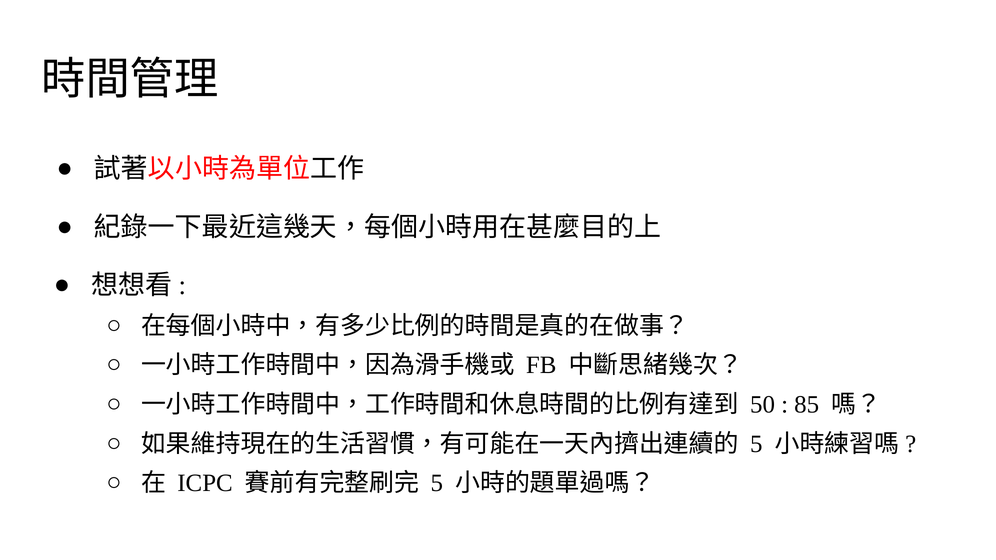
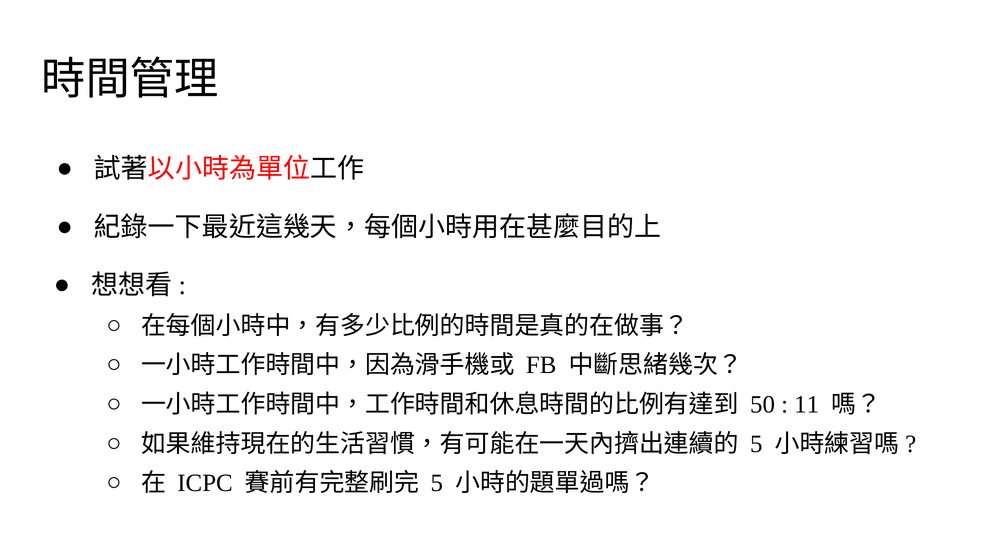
85: 85 -> 11 (807, 405)
